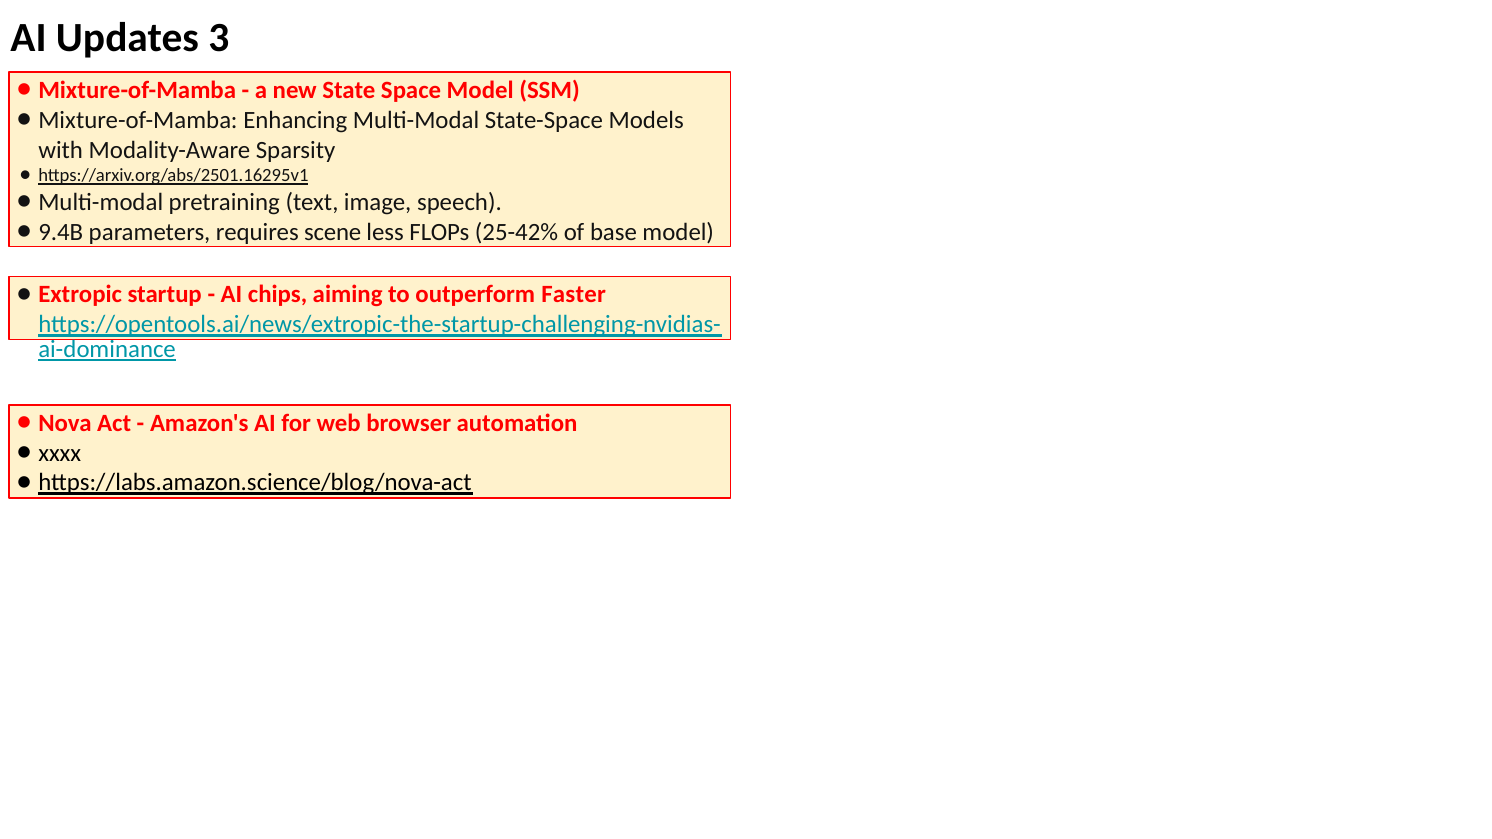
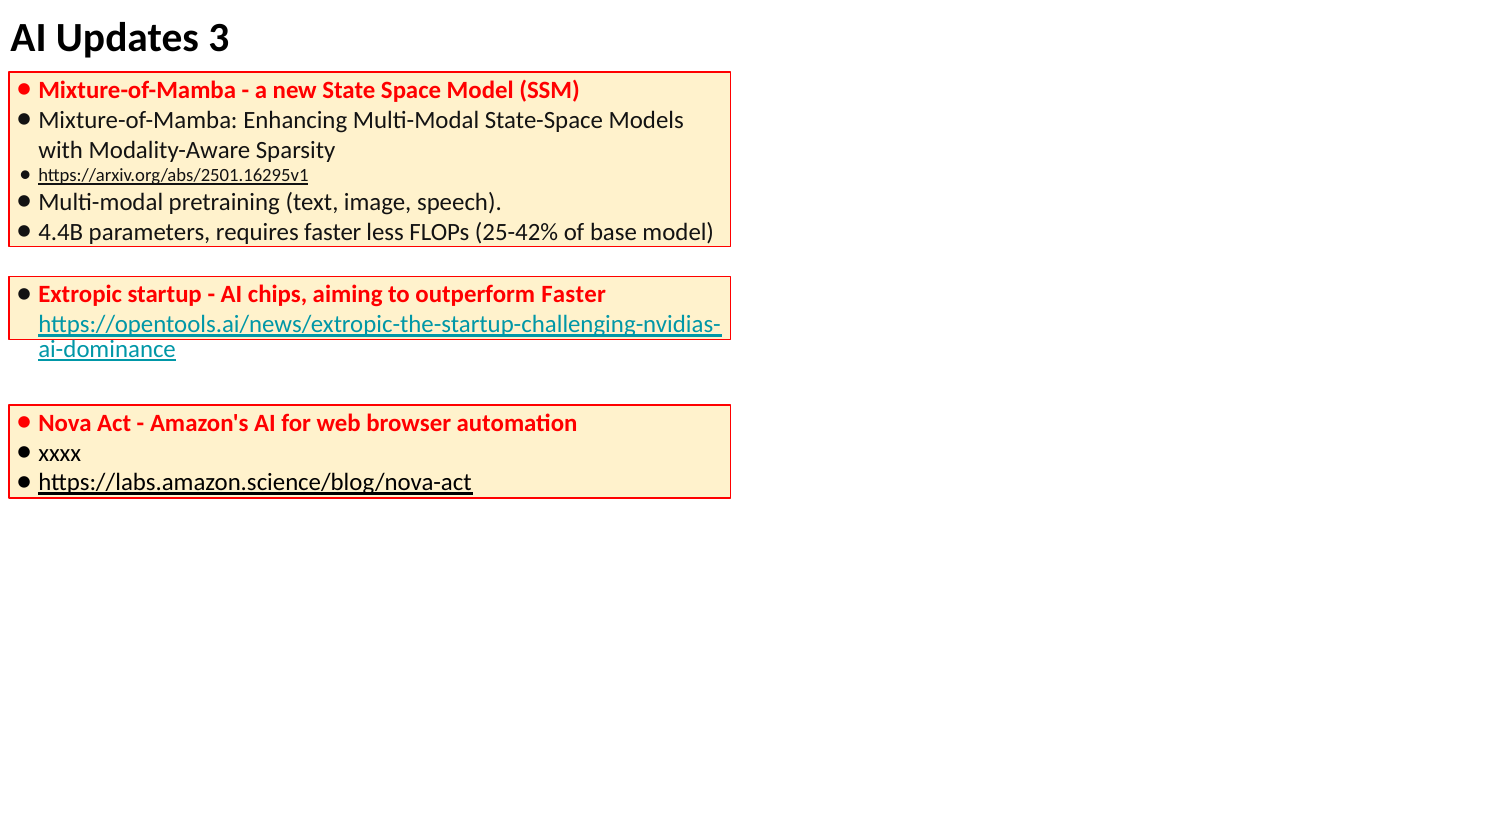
9.4B: 9.4B -> 4.4B (61, 232)
requires scene: scene -> faster (333, 232)
